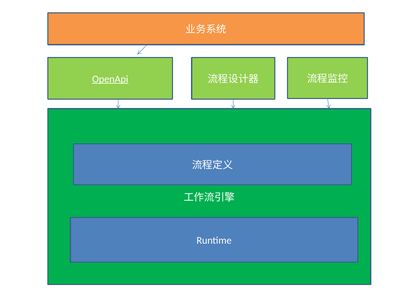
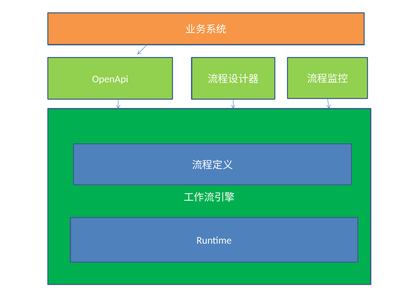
OpenApi underline: present -> none (110, 79)
